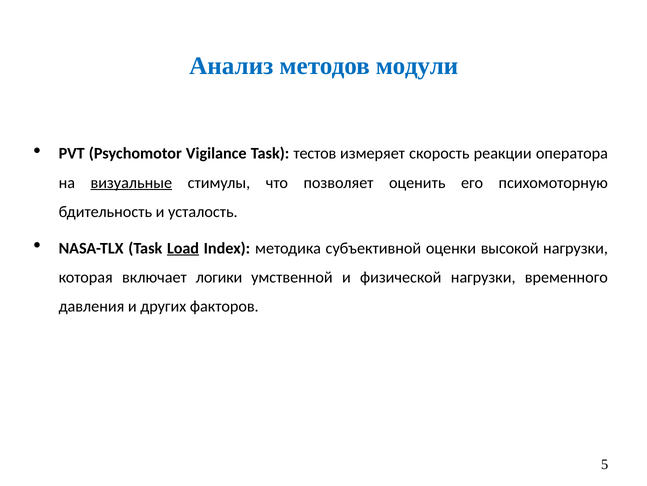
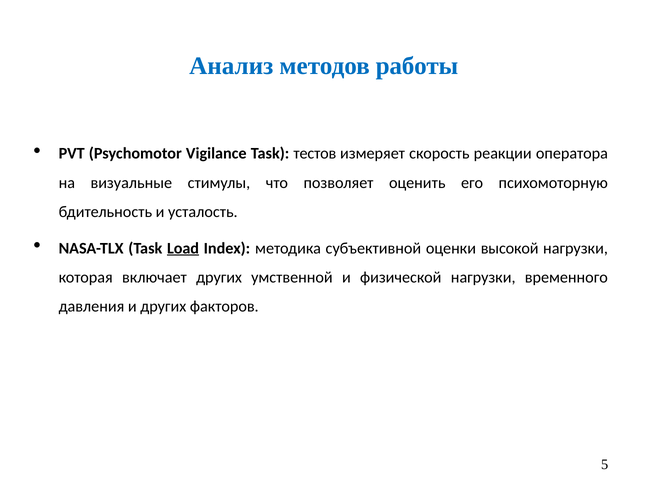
модули: модули -> работы (417, 66)
визуальные underline: present -> none (131, 182)
включает логики: логики -> других (219, 277)
